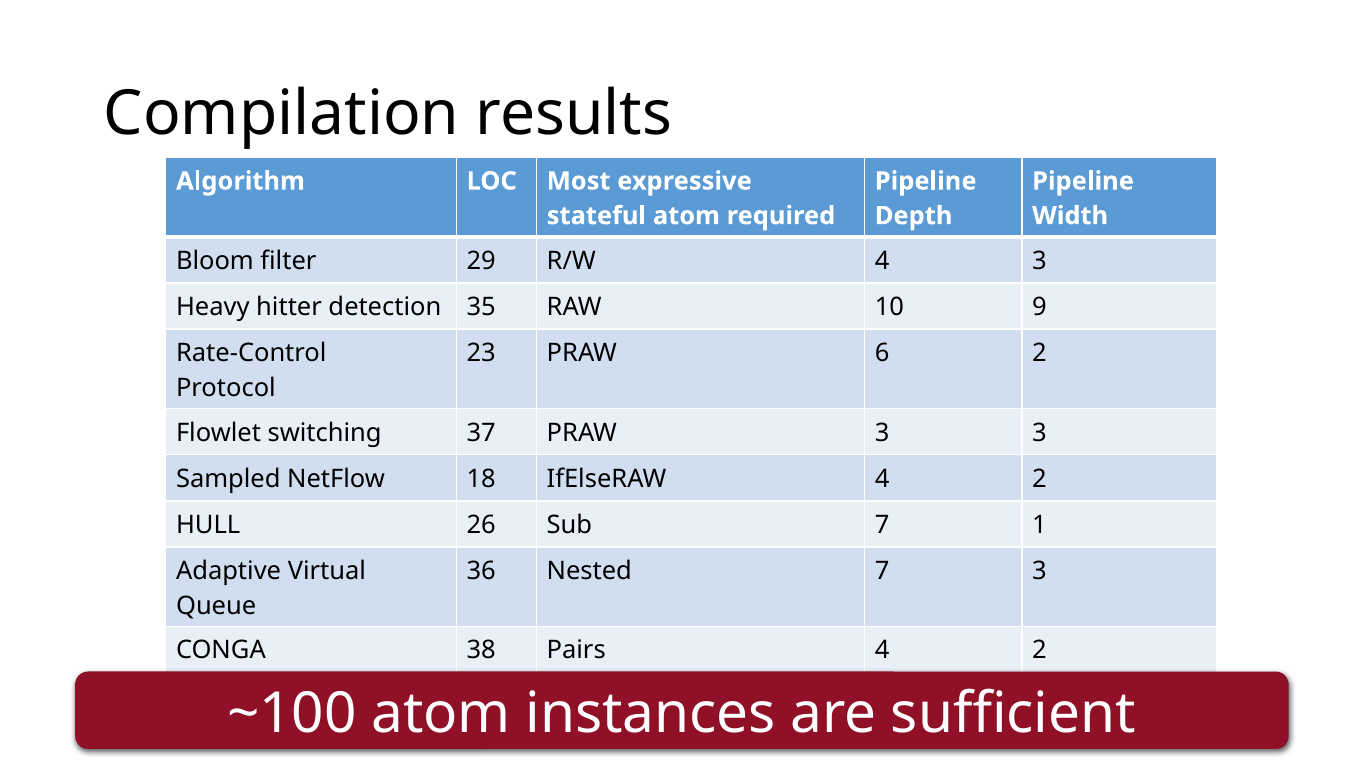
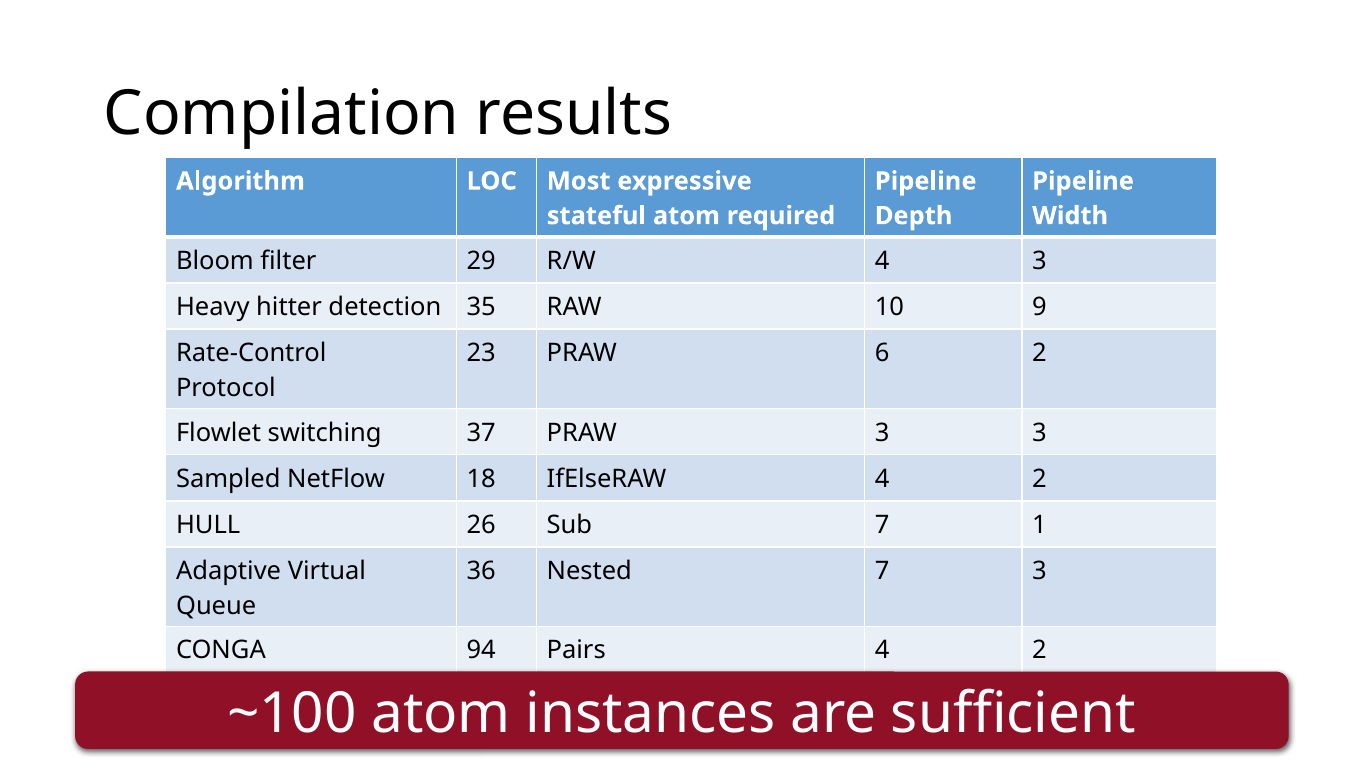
38: 38 -> 94 (481, 651)
